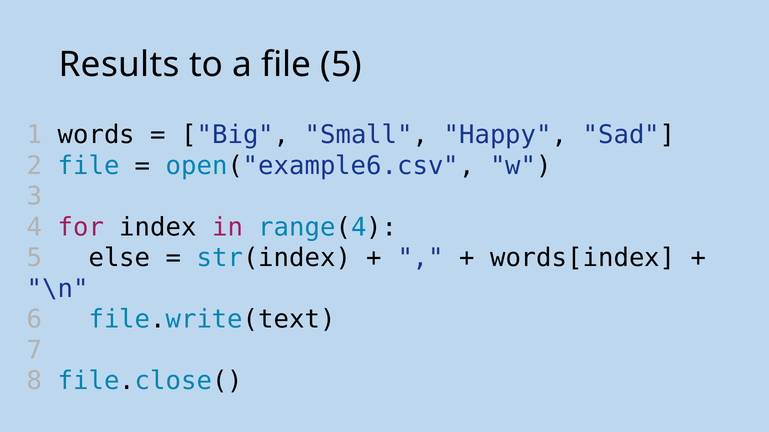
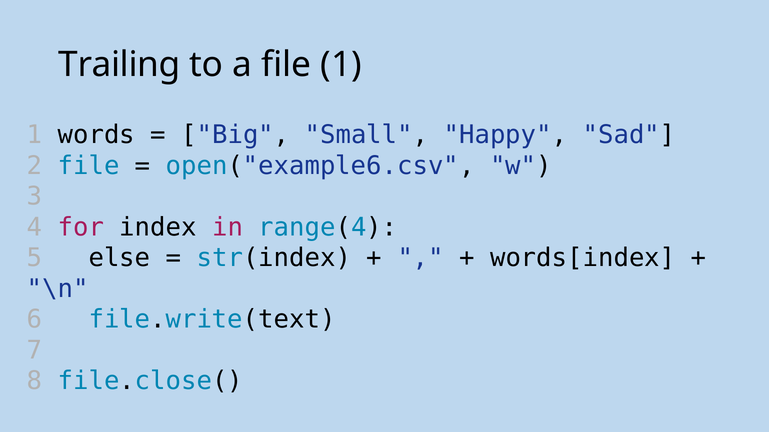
Results: Results -> Trailing (119, 65)
file 5: 5 -> 1 (341, 65)
